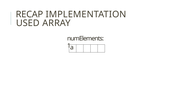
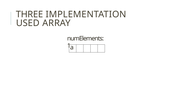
RECAP: RECAP -> THREE (29, 14)
